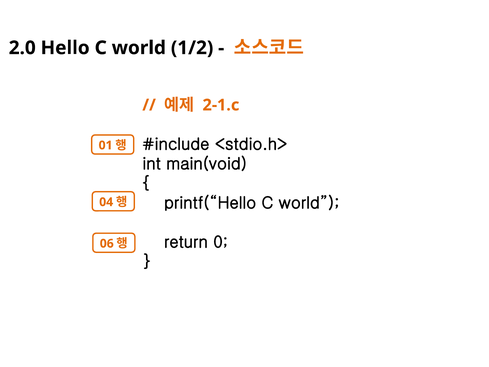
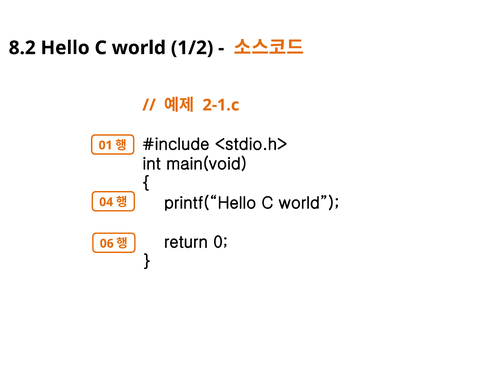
2.0: 2.0 -> 8.2 (22, 48)
